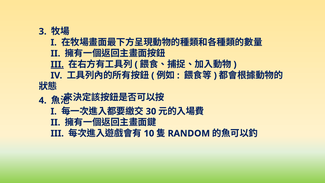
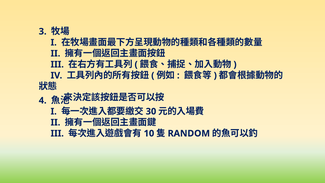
III underline: present -> none (57, 64)
